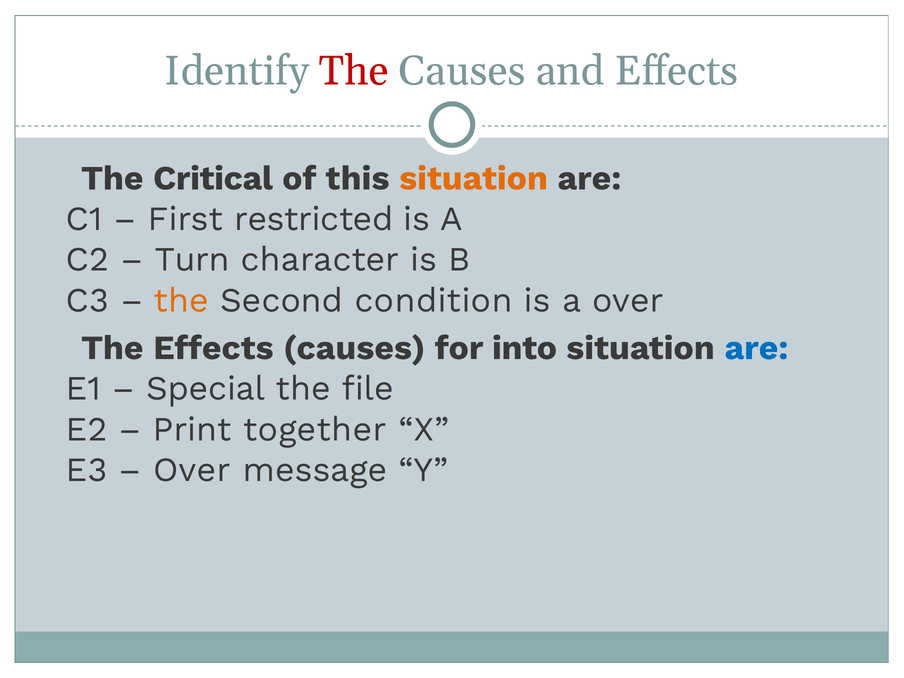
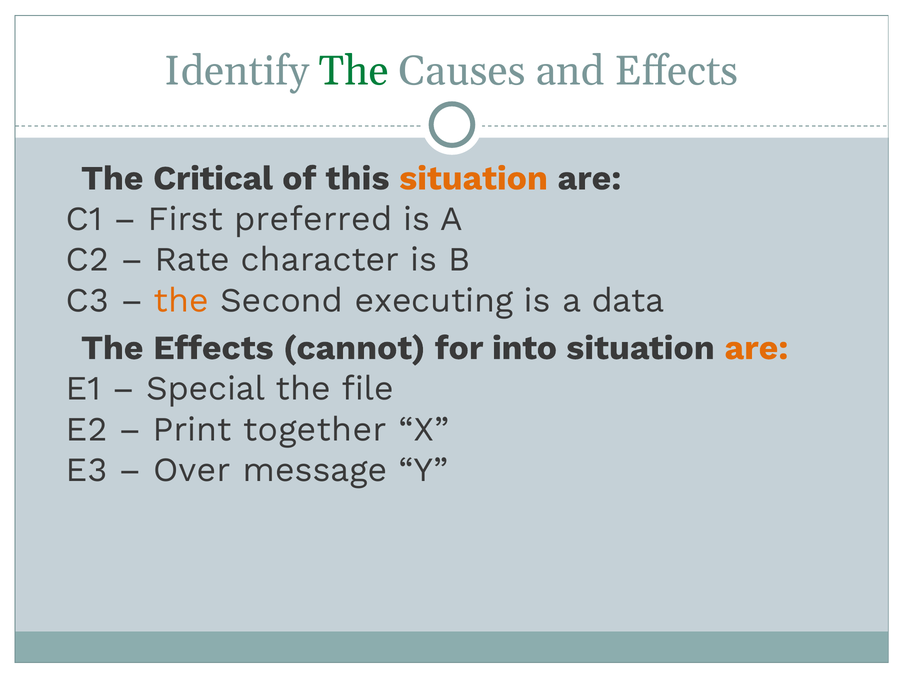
The colour: red -> green (354, 71)
restricted: restricted -> preferred (313, 219)
Turn: Turn -> Rate (192, 260)
condition: condition -> executing (434, 300)
a over: over -> data (628, 300)
Effects causes: causes -> cannot (354, 348)
are colour: blue -> orange (757, 348)
